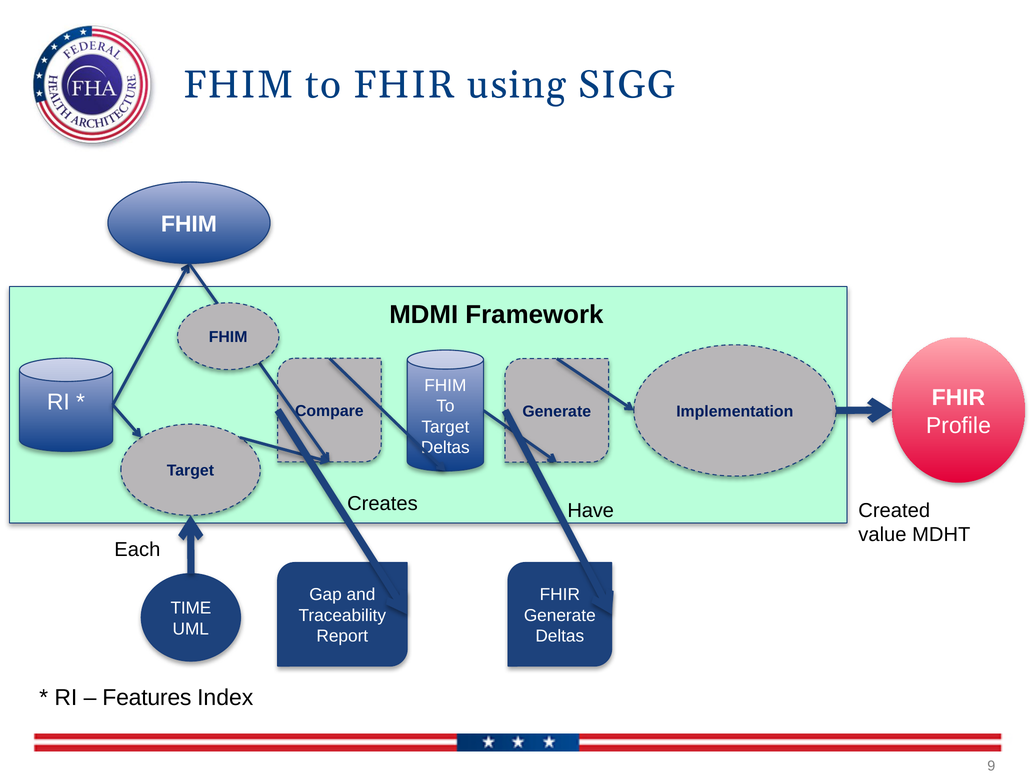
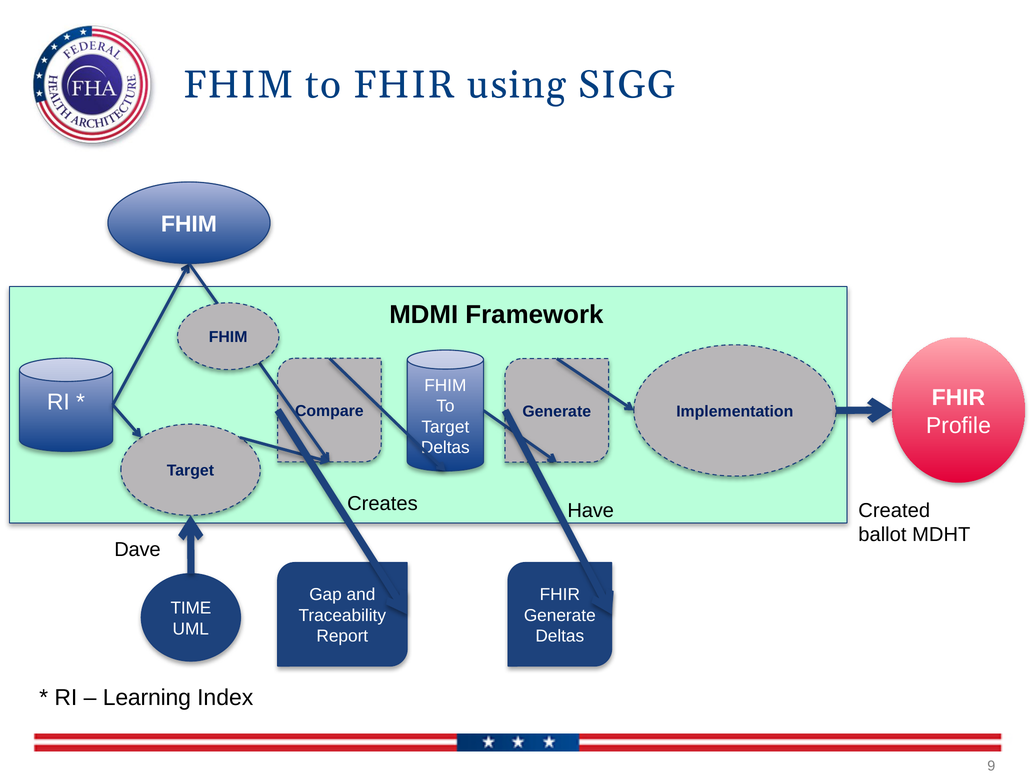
value: value -> ballot (882, 535)
Each: Each -> Dave (137, 550)
Features: Features -> Learning (147, 698)
